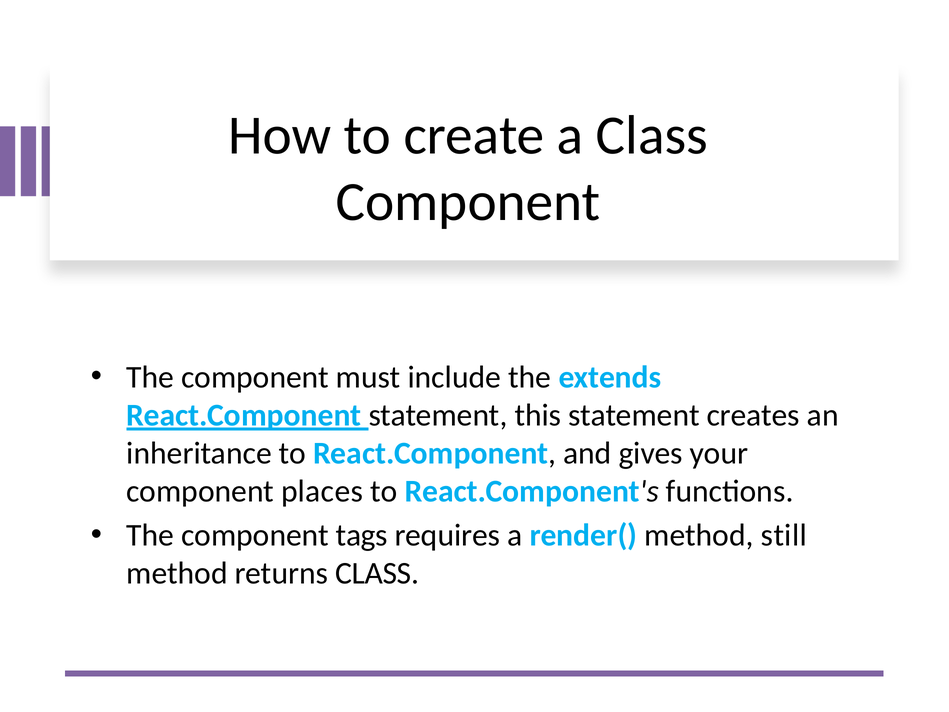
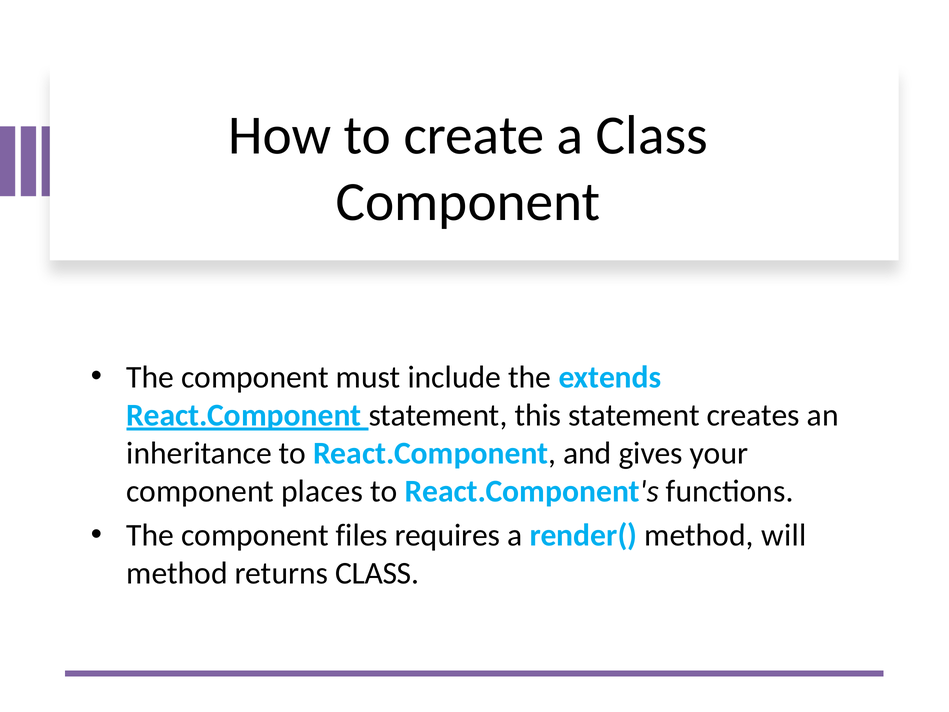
tags: tags -> files (362, 535)
still: still -> will (784, 535)
